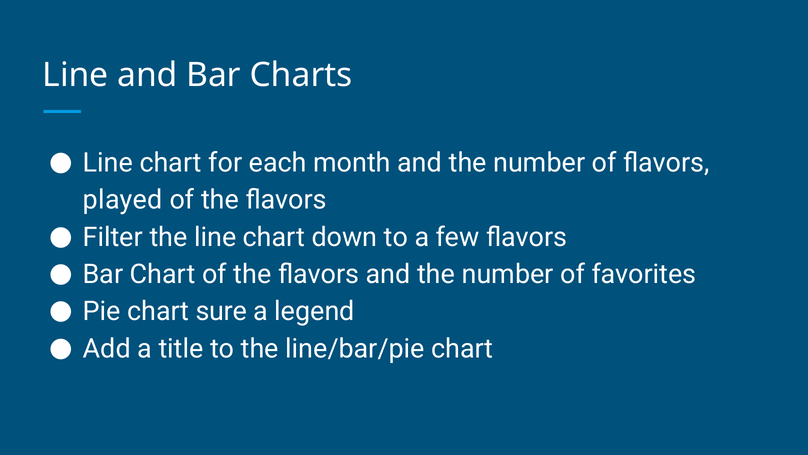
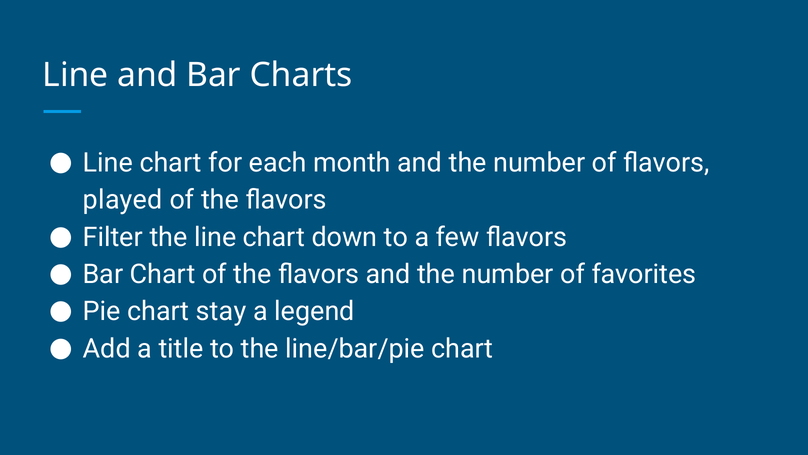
sure: sure -> stay (221, 311)
